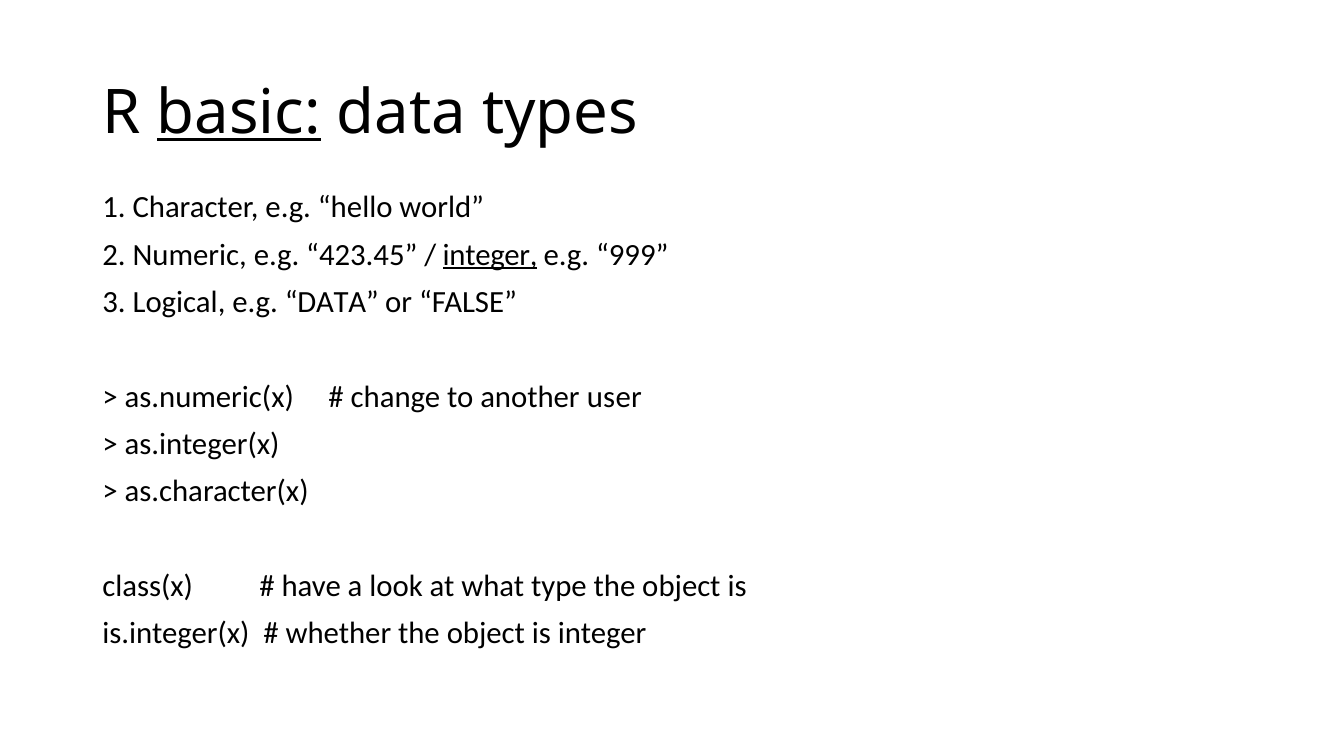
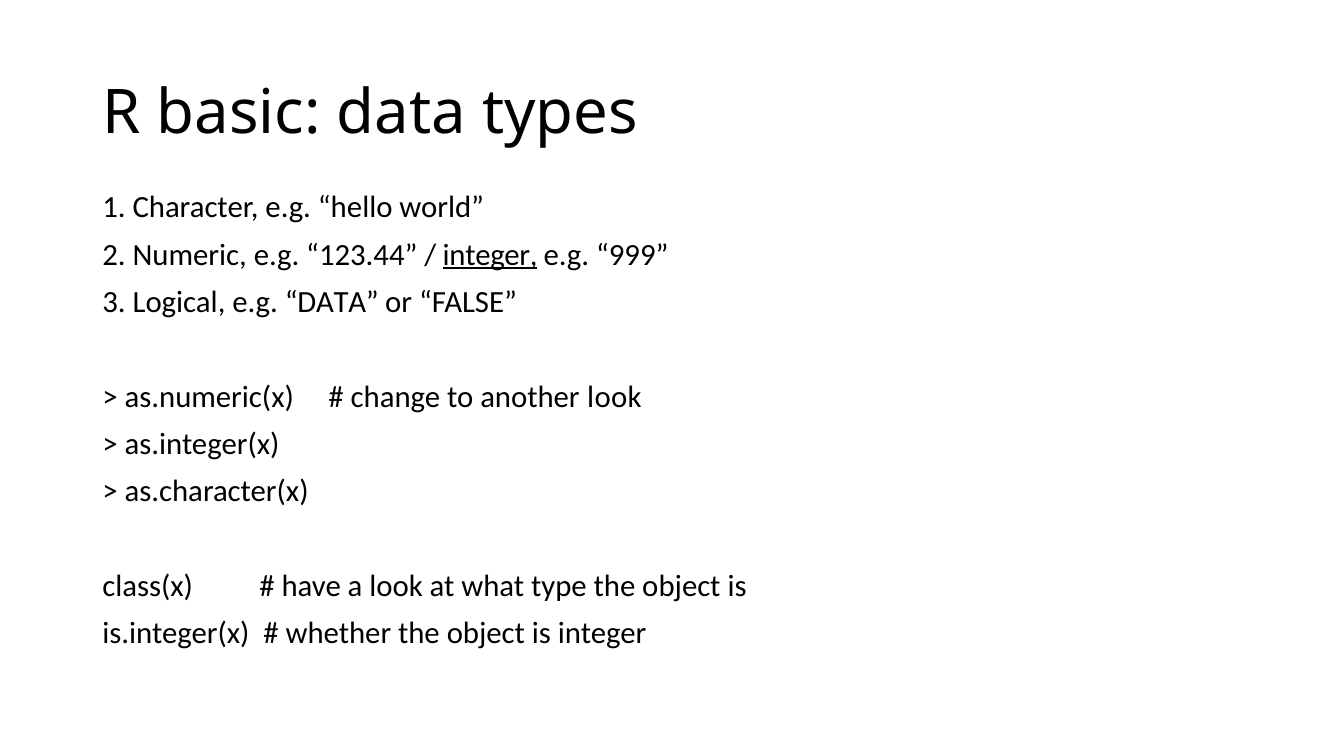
basic underline: present -> none (239, 113)
423.45: 423.45 -> 123.44 (362, 255)
another user: user -> look (614, 397)
